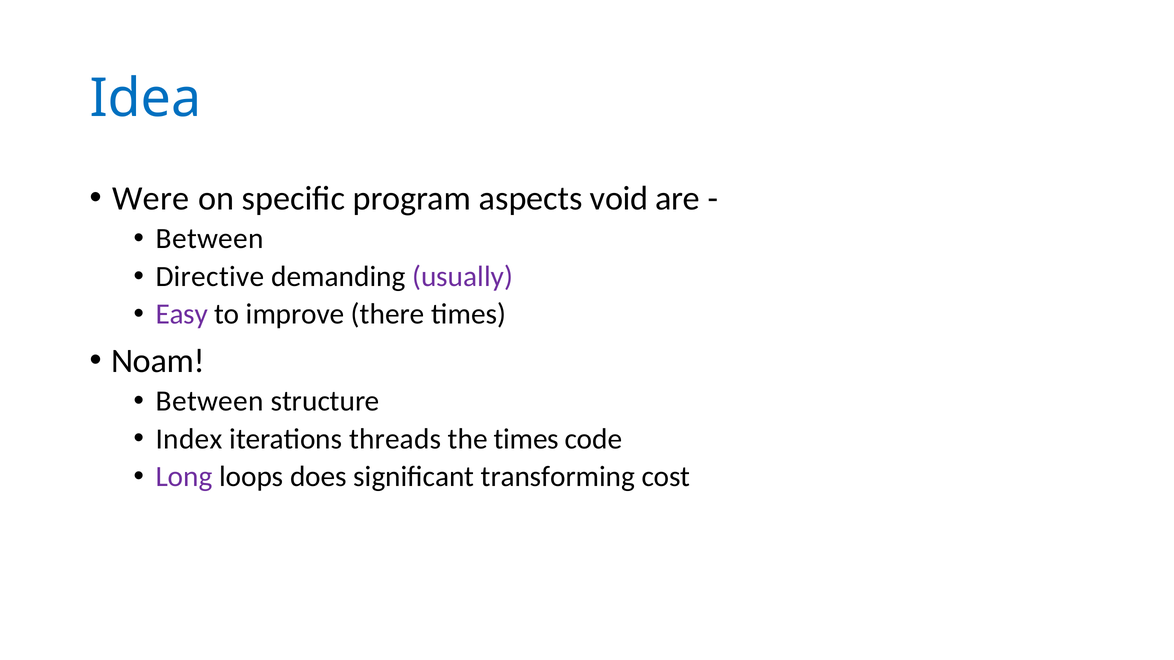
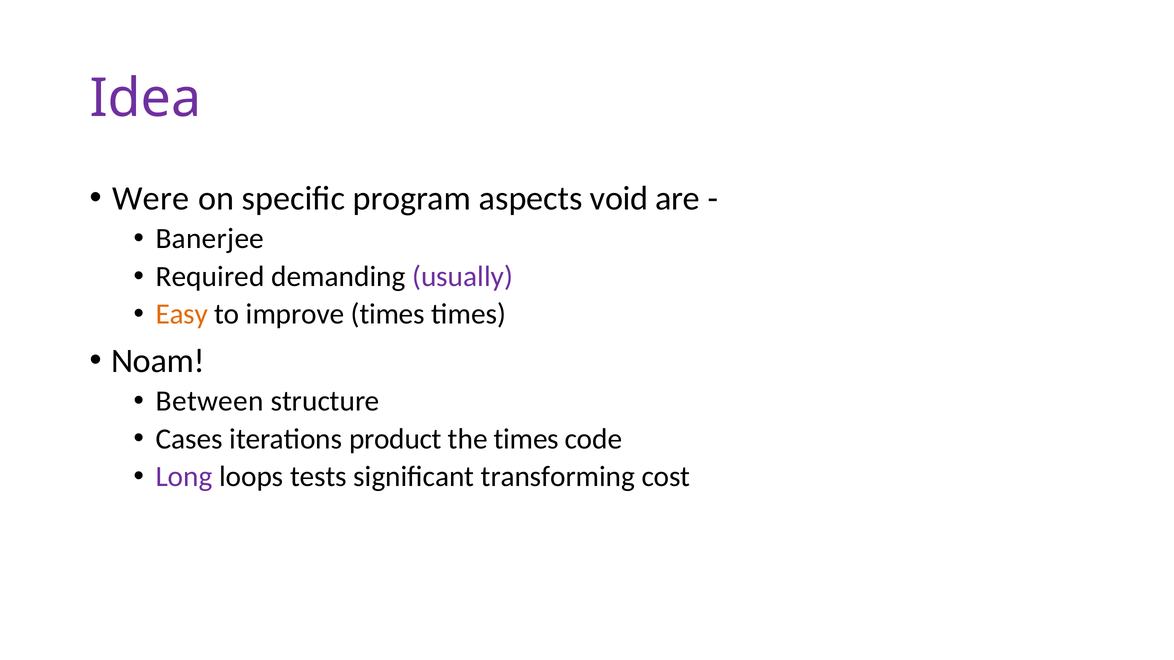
Idea colour: blue -> purple (145, 99)
Between: Between -> Banerjee (210, 239)
Directive: Directive -> Required (210, 277)
Easy colour: purple -> orange (182, 314)
improve there: there -> times (388, 314)
Index: Index -> Cases (189, 439)
threads: threads -> product (395, 439)
does: does -> tests (318, 477)
